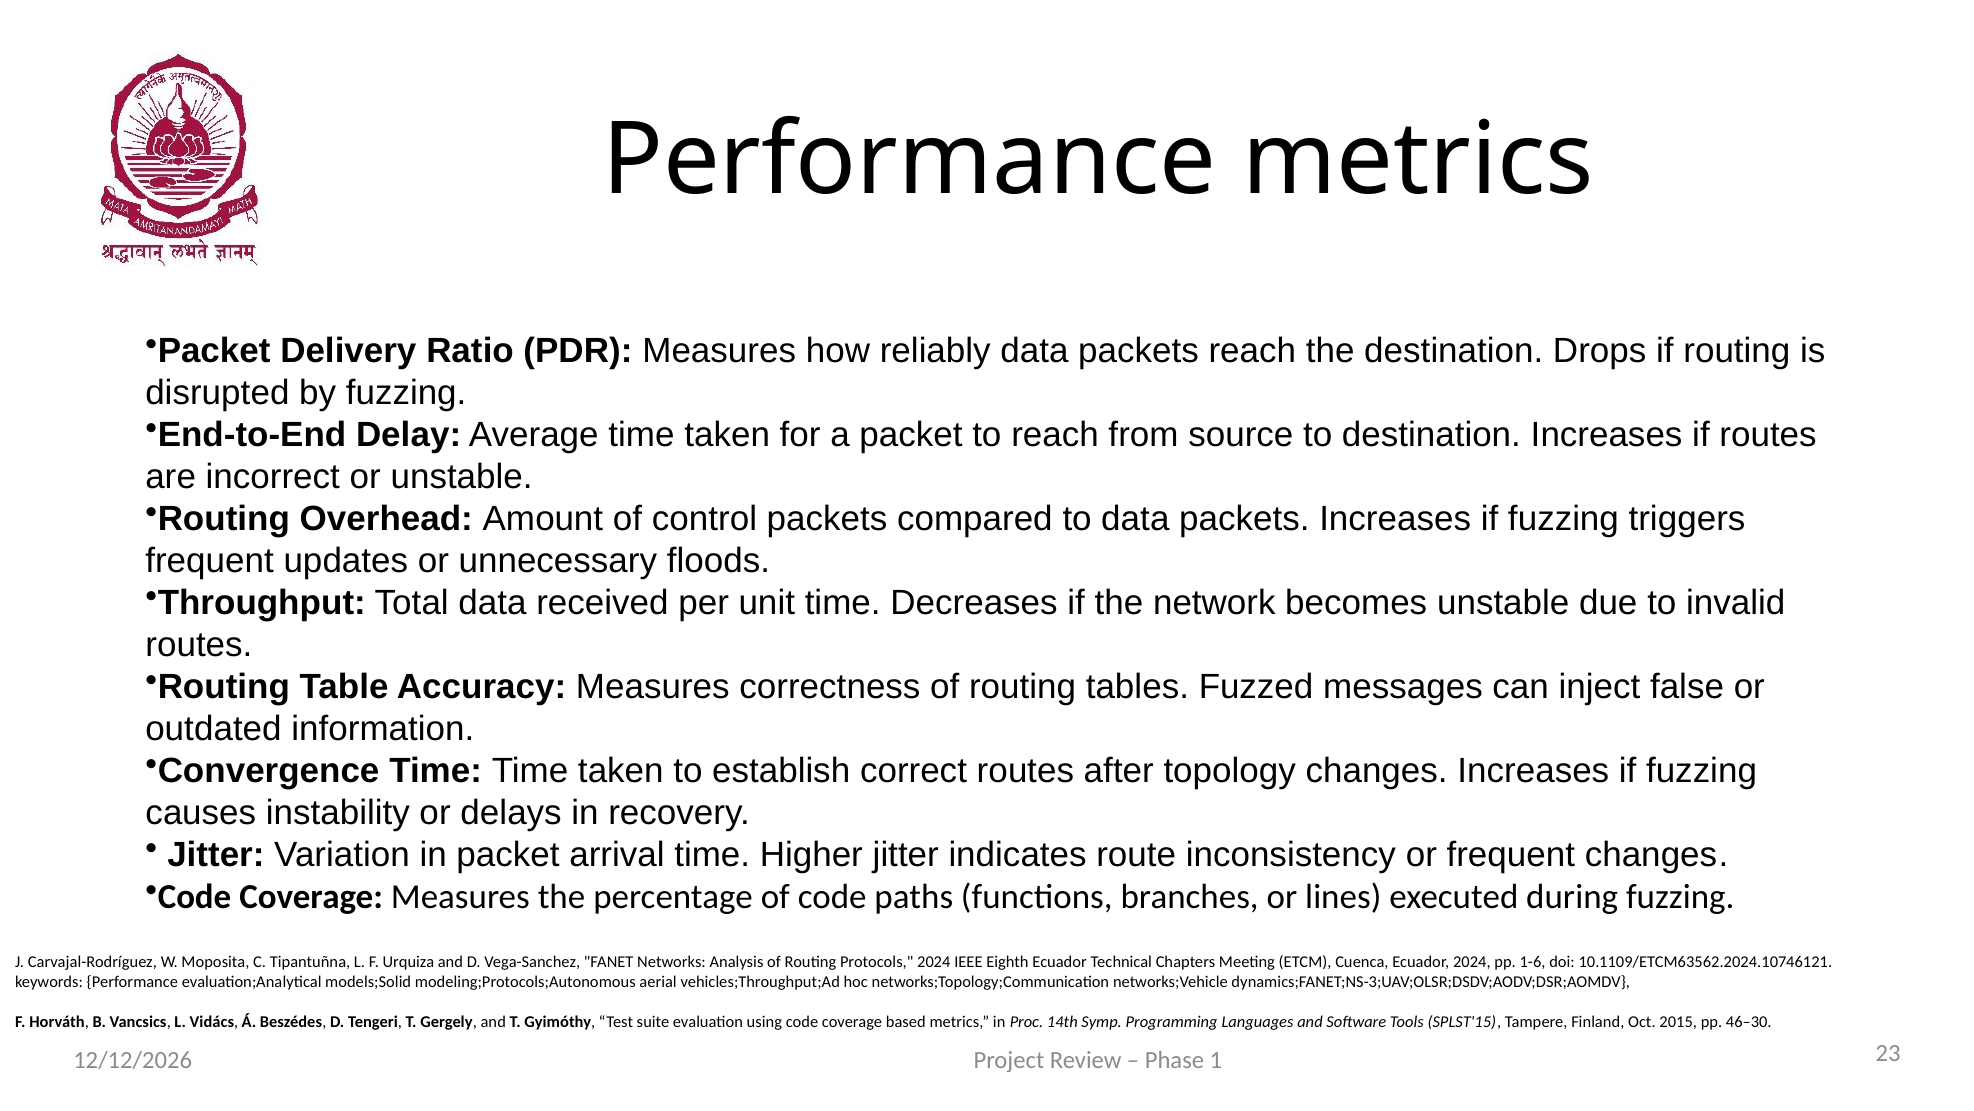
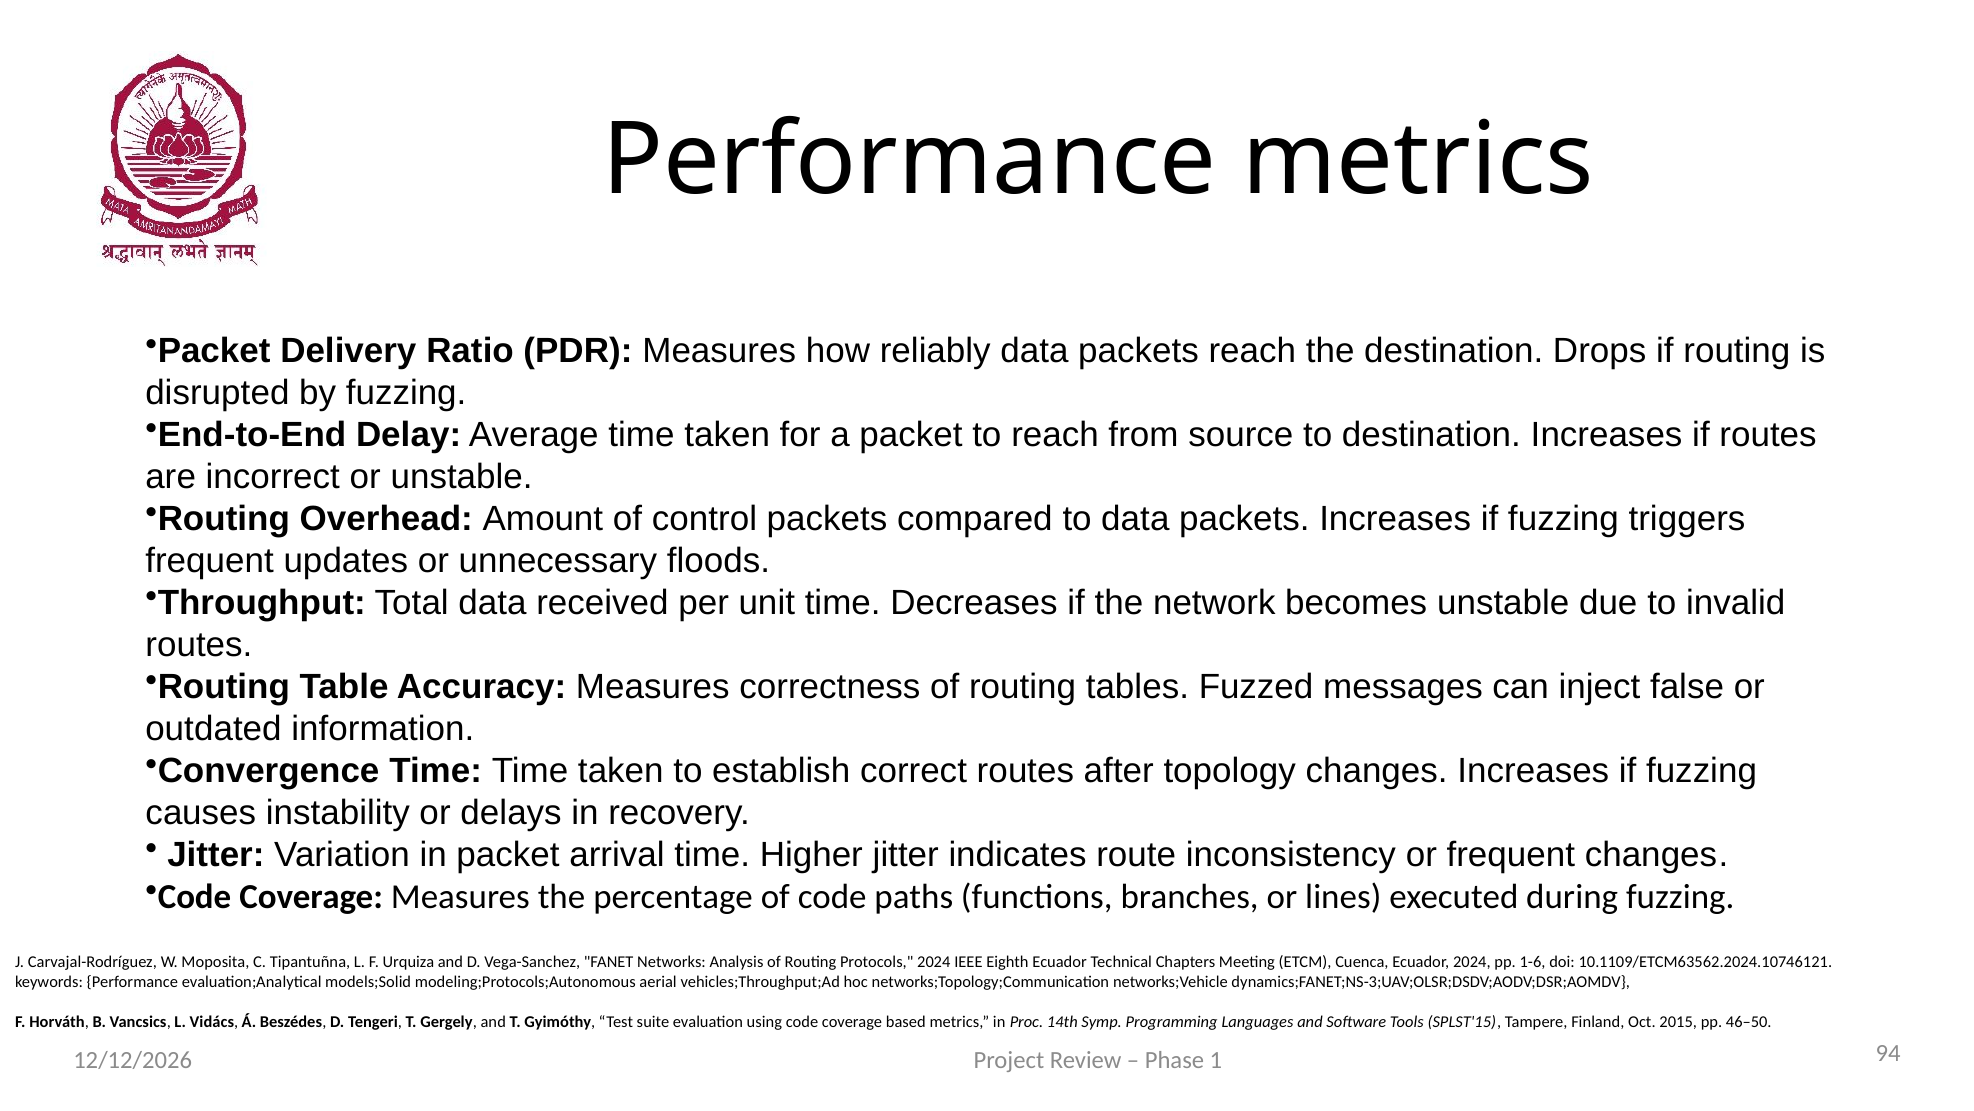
46–30: 46–30 -> 46–50 (1749, 1021)
23: 23 -> 94 (1888, 1053)
